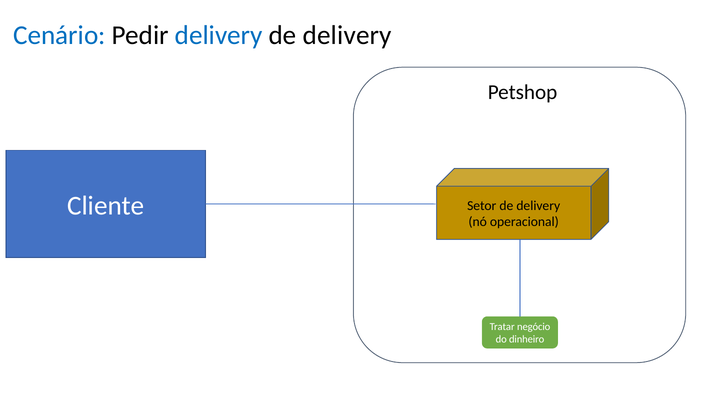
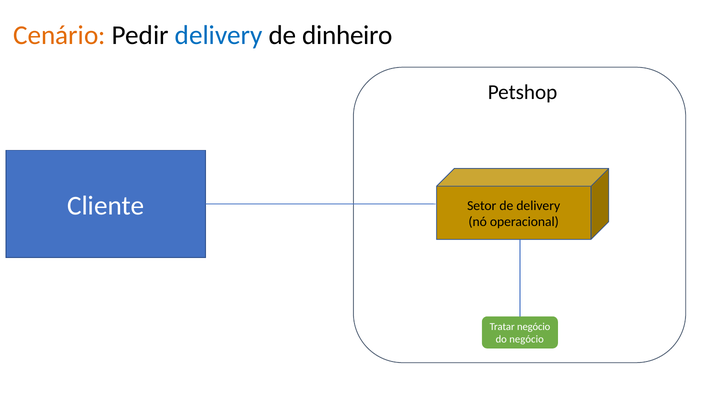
Cenário colour: blue -> orange (59, 35)
delivery: delivery -> dinheiro (347, 35)
do dinheiro: dinheiro -> negócio (527, 339)
